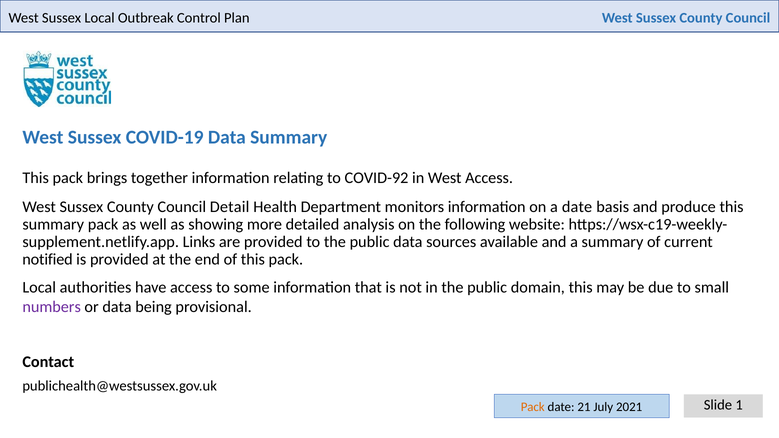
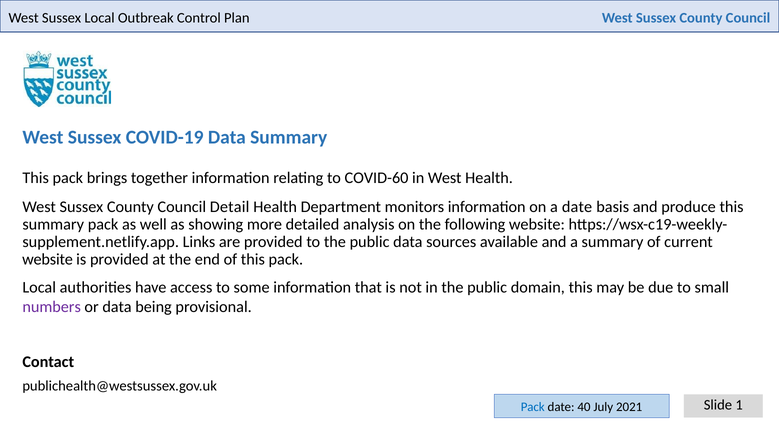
COVID-92: COVID-92 -> COVID-60 (376, 178)
West Access: Access -> Health (489, 178)
notified: notified -> website (48, 260)
Pack colour: orange -> blue (533, 407)
21: 21 -> 40 (584, 407)
